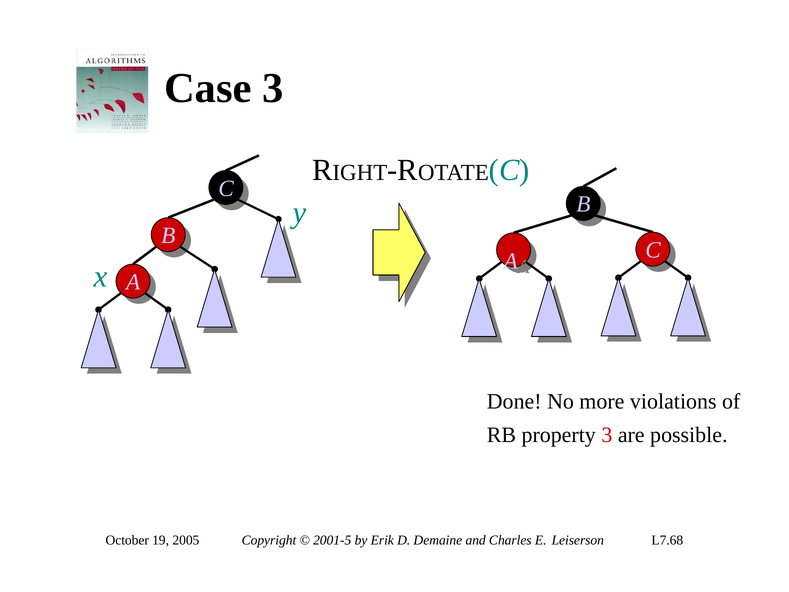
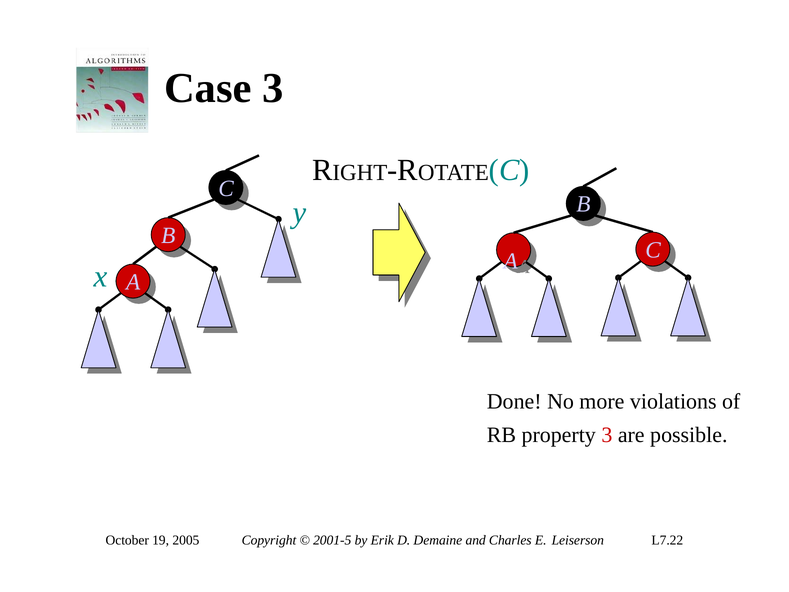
L7.68: L7.68 -> L7.22 (667, 540)
